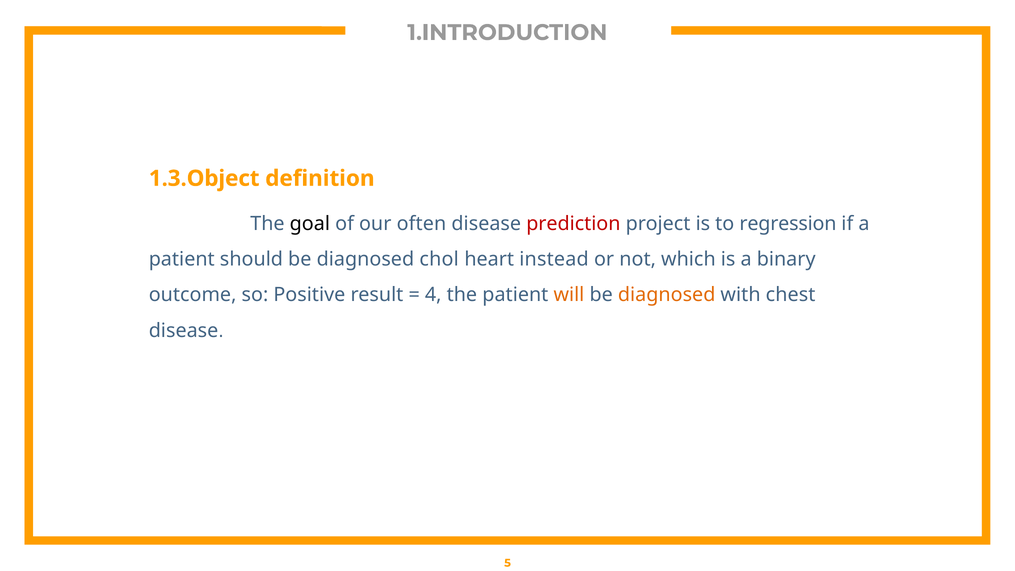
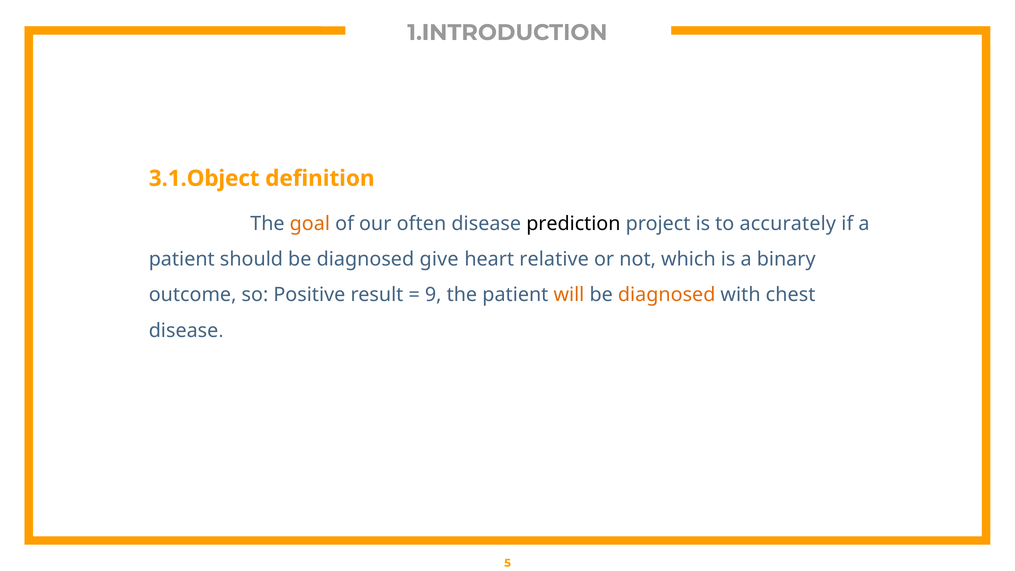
1.3.Object: 1.3.Object -> 3.1.Object (204, 178)
goal colour: black -> orange (310, 224)
prediction colour: red -> black (573, 224)
regression: regression -> accurately (788, 224)
chol: chol -> give (439, 259)
instead: instead -> relative (554, 259)
4: 4 -> 9 (433, 295)
